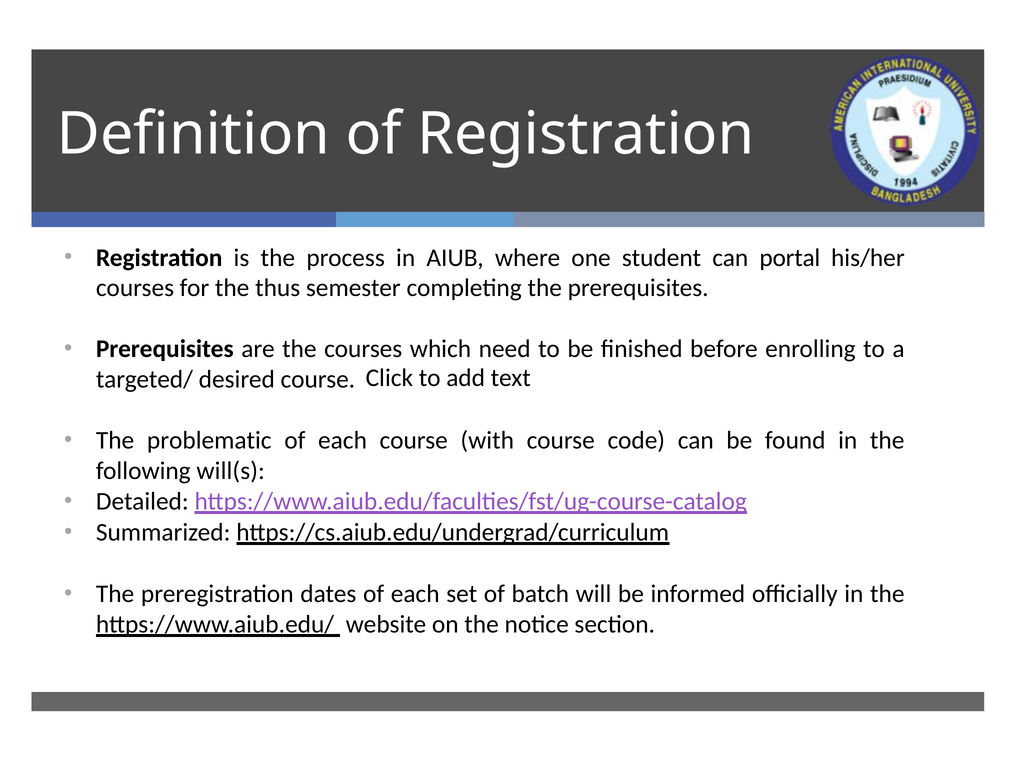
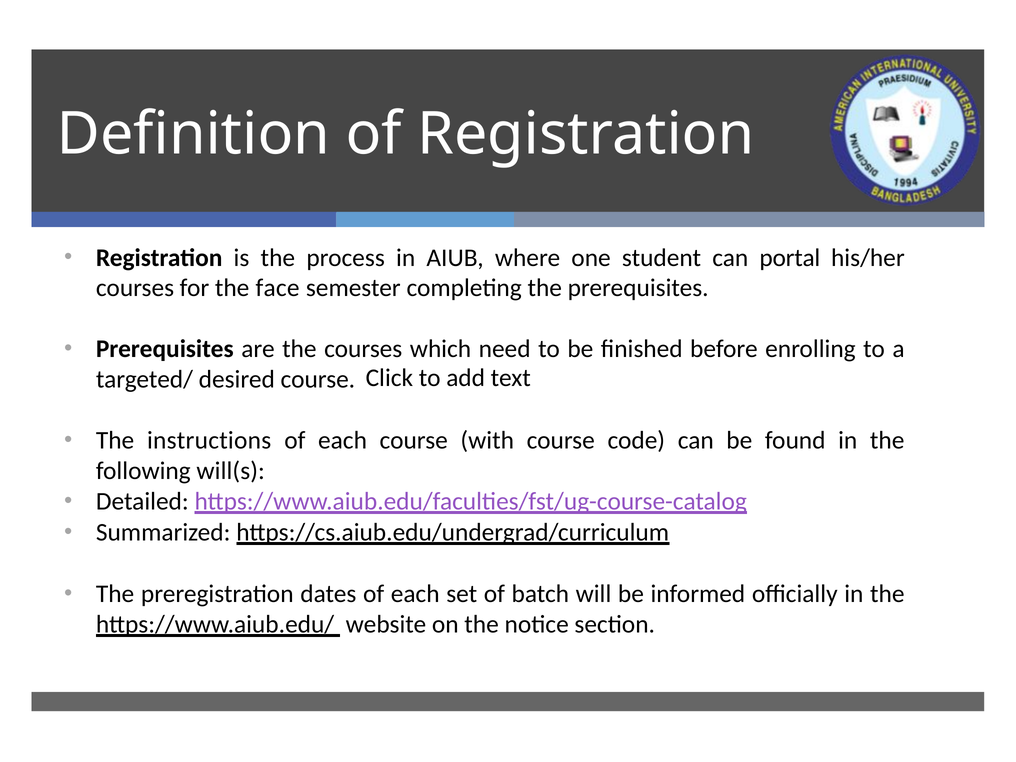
thus: thus -> face (278, 288)
problematic: problematic -> instructions (209, 440)
